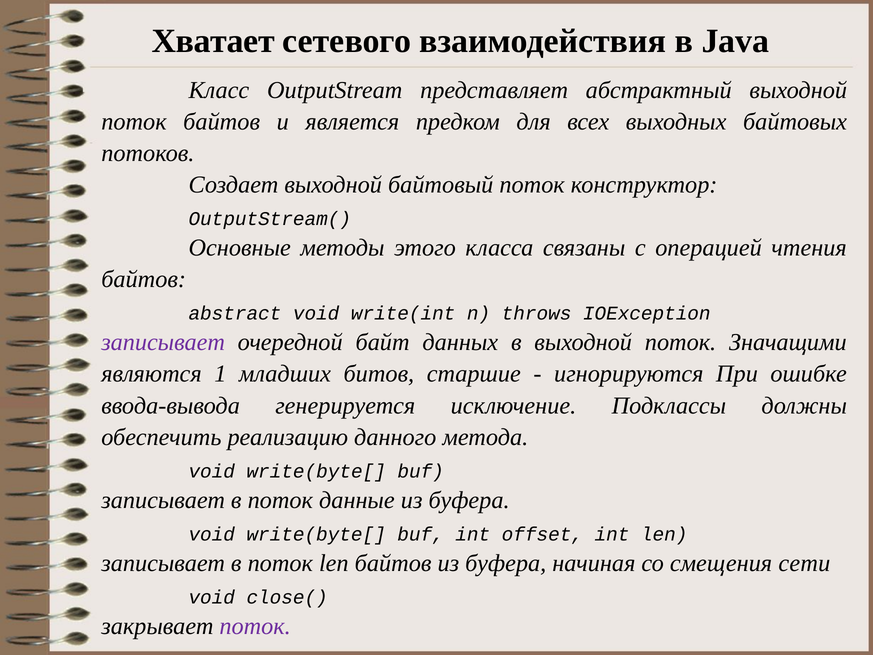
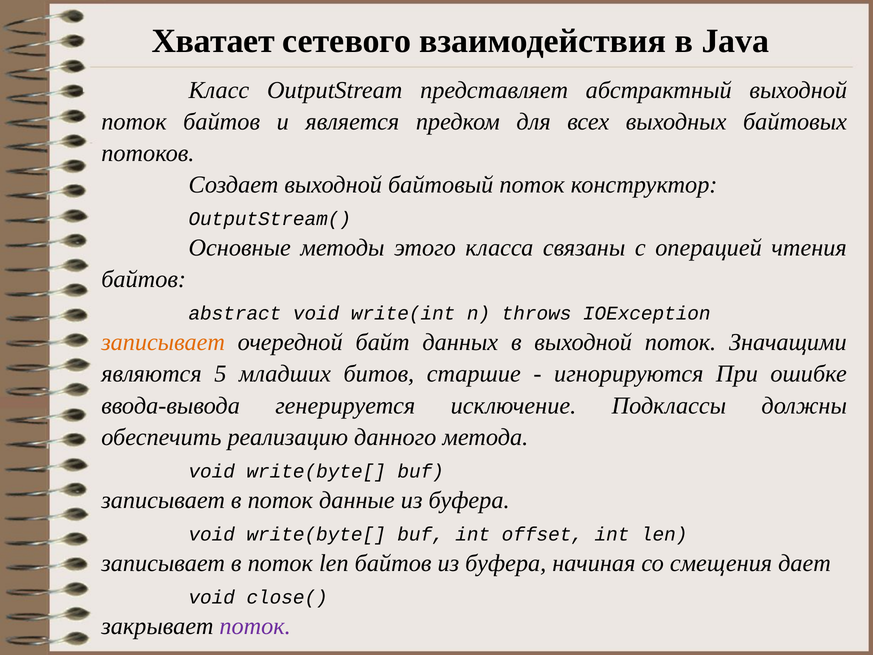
записывает colour: purple -> orange (163, 342)
1: 1 -> 5 (220, 374)
сети: сети -> дает (804, 563)
